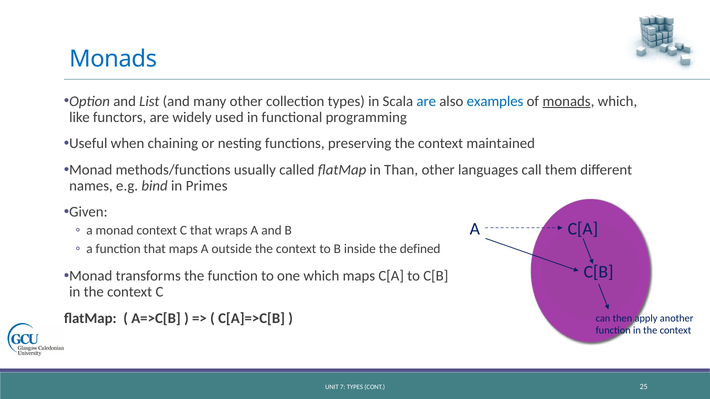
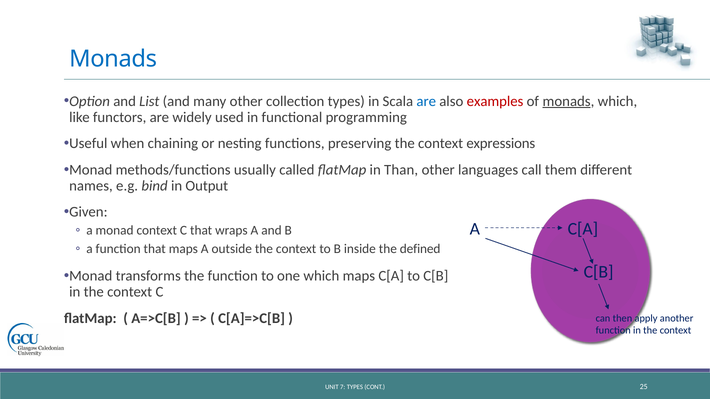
examples colour: blue -> red (495, 101)
maintained: maintained -> expressions (501, 144)
Primes: Primes -> Output (207, 186)
